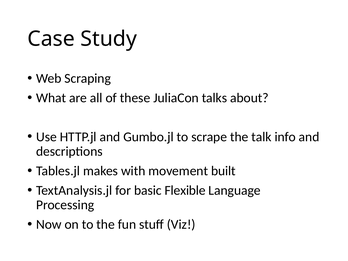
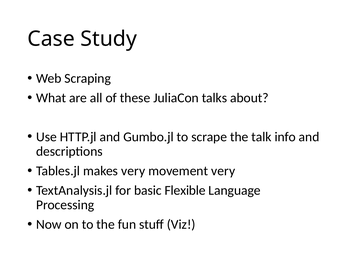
makes with: with -> very (133, 171)
movement built: built -> very (223, 171)
